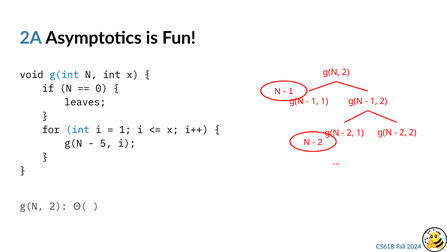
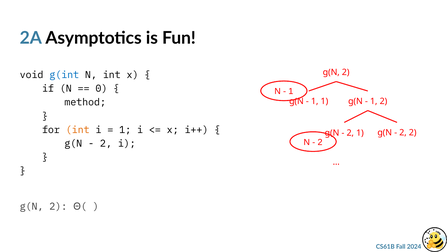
leaves: leaves -> method (85, 102)
int colour: blue -> orange (78, 130)
5: 5 -> 2 (106, 143)
